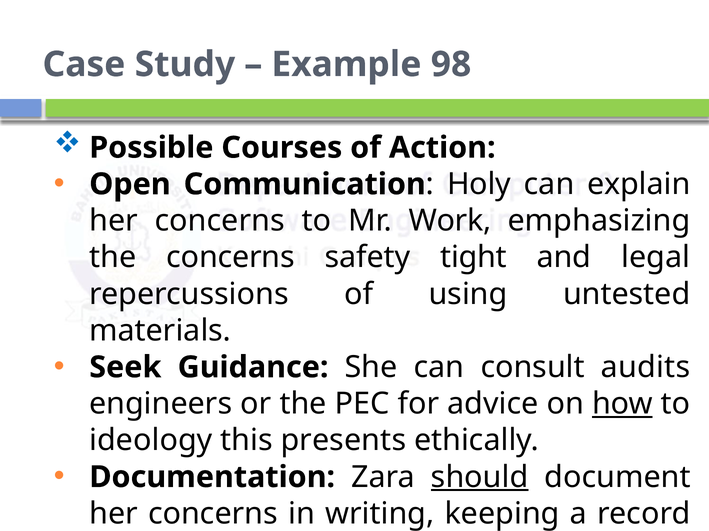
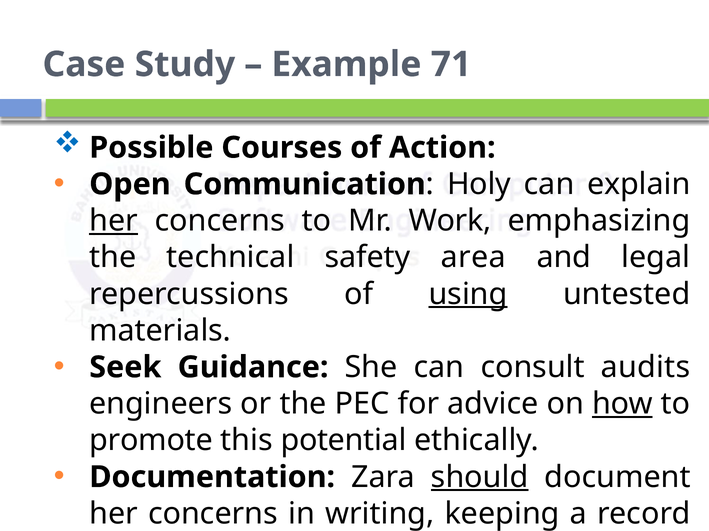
98: 98 -> 71 (451, 65)
her underline: none -> present (114, 221)
the concerns: concerns -> technical (230, 258)
tight: tight -> area (473, 258)
using underline: none -> present (468, 294)
ideology: ideology -> promote (151, 441)
presents: presents -> potential (344, 441)
